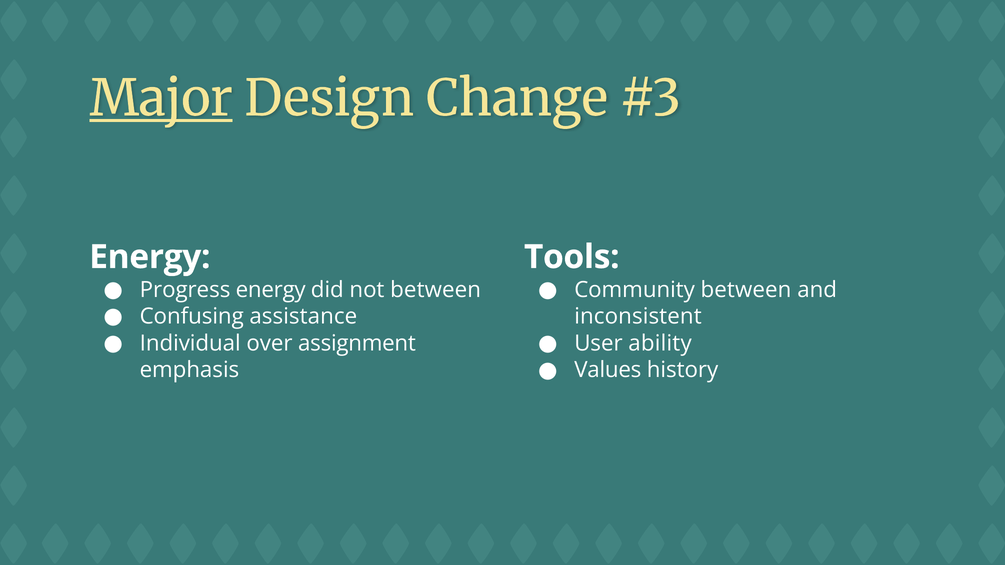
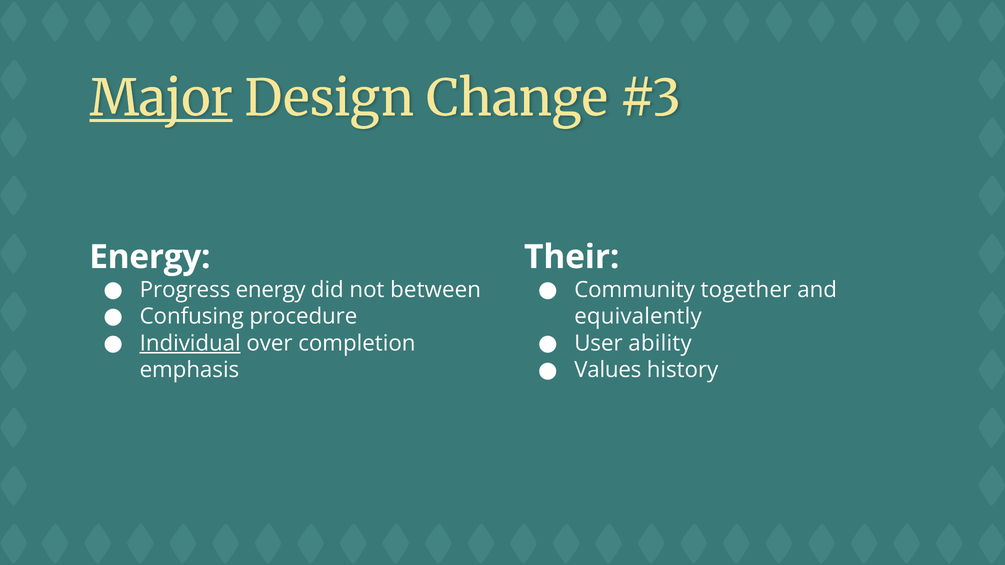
Tools: Tools -> Their (572, 257)
Community between: between -> together (746, 290)
assistance: assistance -> procedure (303, 317)
inconsistent: inconsistent -> equivalently (638, 317)
Individual underline: none -> present (190, 343)
assignment: assignment -> completion (357, 343)
